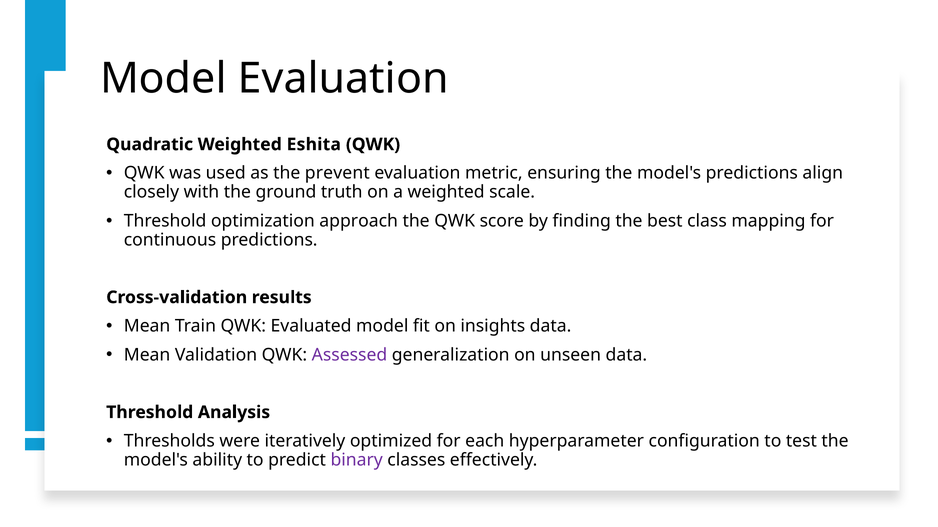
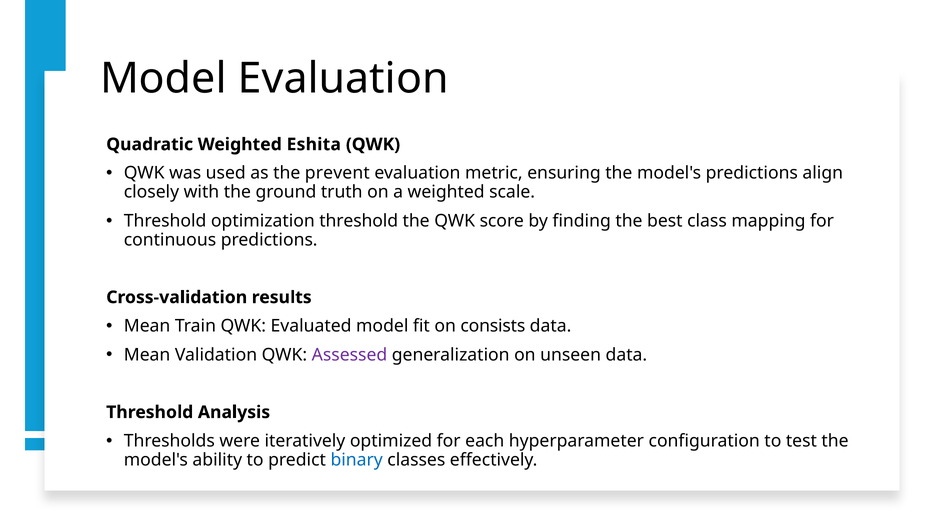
optimization approach: approach -> threshold (359, 221)
insights: insights -> consists (493, 326)
binary colour: purple -> blue (357, 461)
